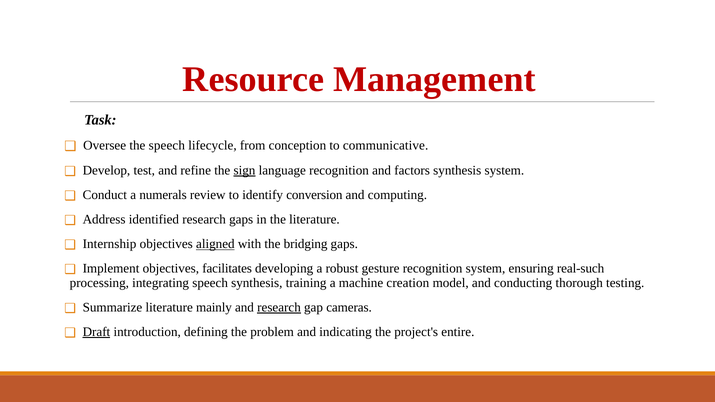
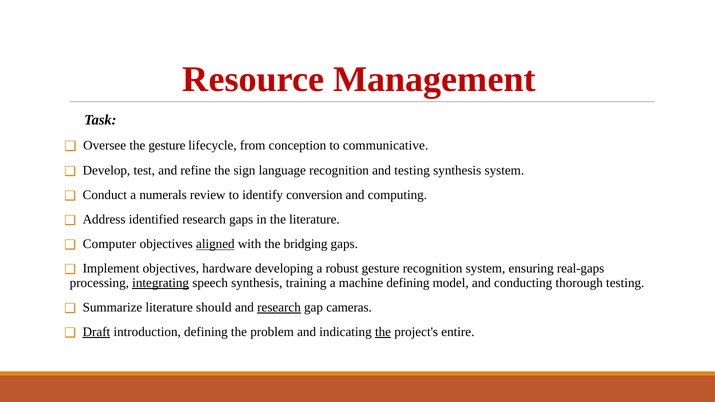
the speech: speech -> gesture (167, 146)
sign underline: present -> none (244, 170)
and factors: factors -> testing (412, 170)
Internship: Internship -> Computer (109, 244)
facilitates: facilitates -> hardware (227, 269)
real-such: real-such -> real-gaps (581, 269)
integrating underline: none -> present (161, 283)
machine creation: creation -> defining (408, 283)
mainly: mainly -> should (214, 308)
the underline: none -> present (383, 332)
